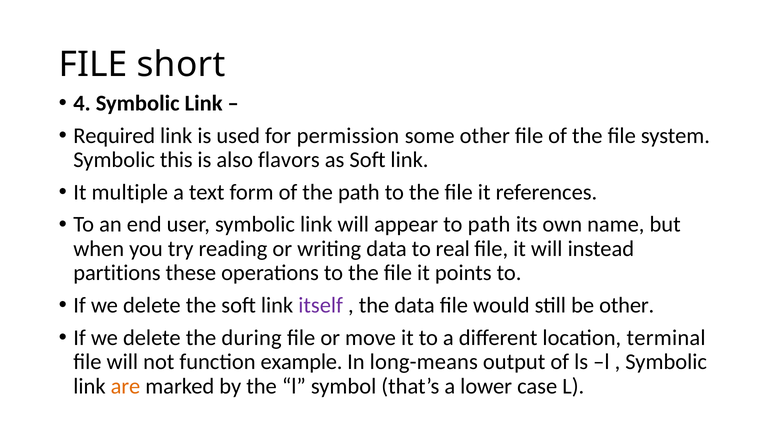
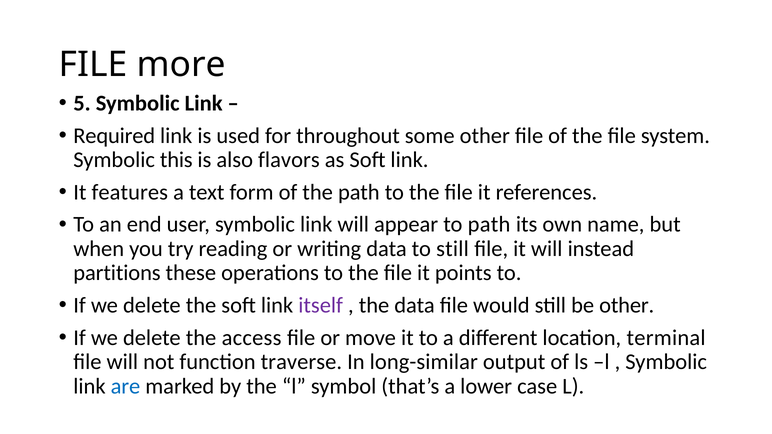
short: short -> more (181, 65)
4: 4 -> 5 (82, 103)
permission: permission -> throughout (348, 136)
multiple: multiple -> features (130, 192)
to real: real -> still (452, 249)
during: during -> access (252, 338)
example: example -> traverse (301, 362)
long-means: long-means -> long-similar (424, 362)
are colour: orange -> blue (125, 386)
